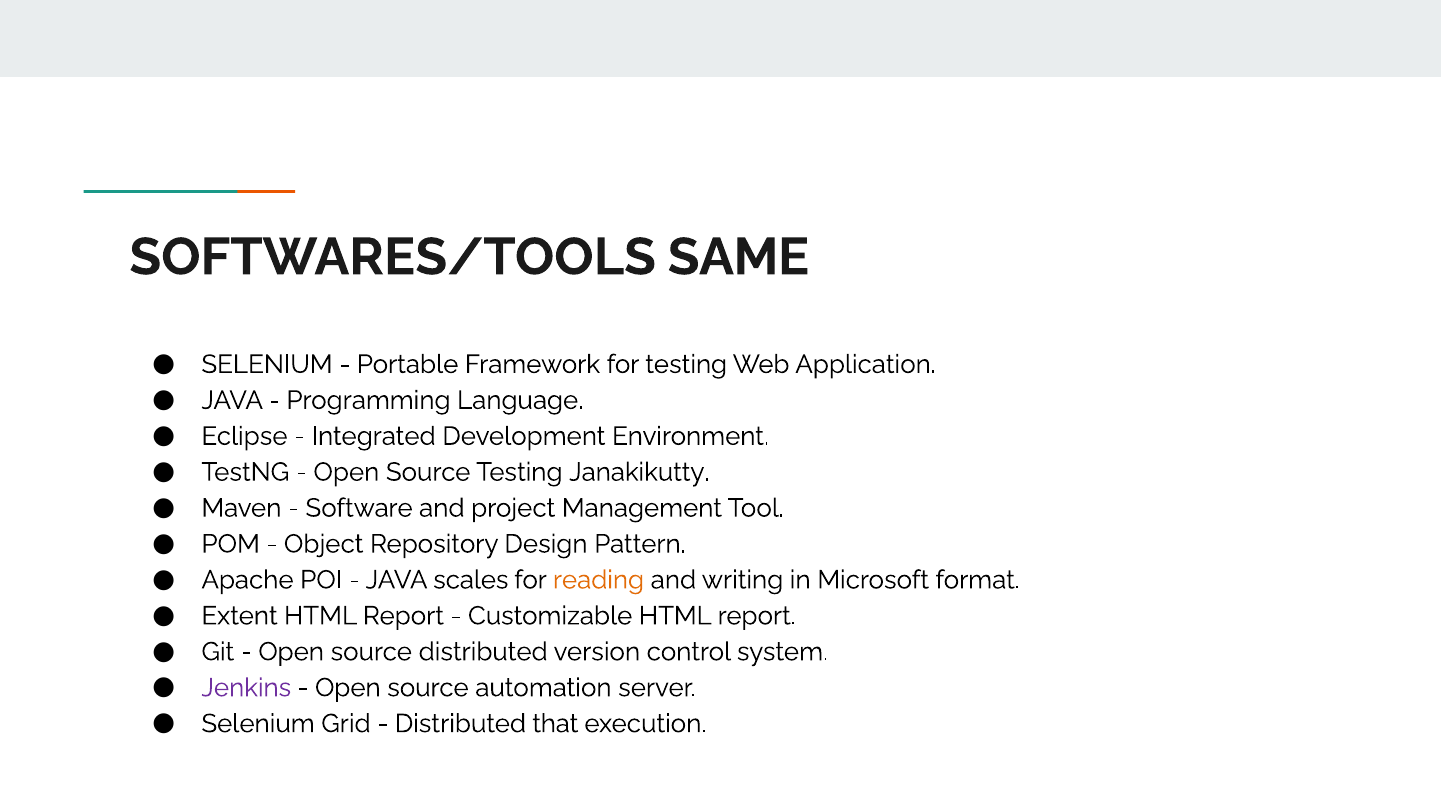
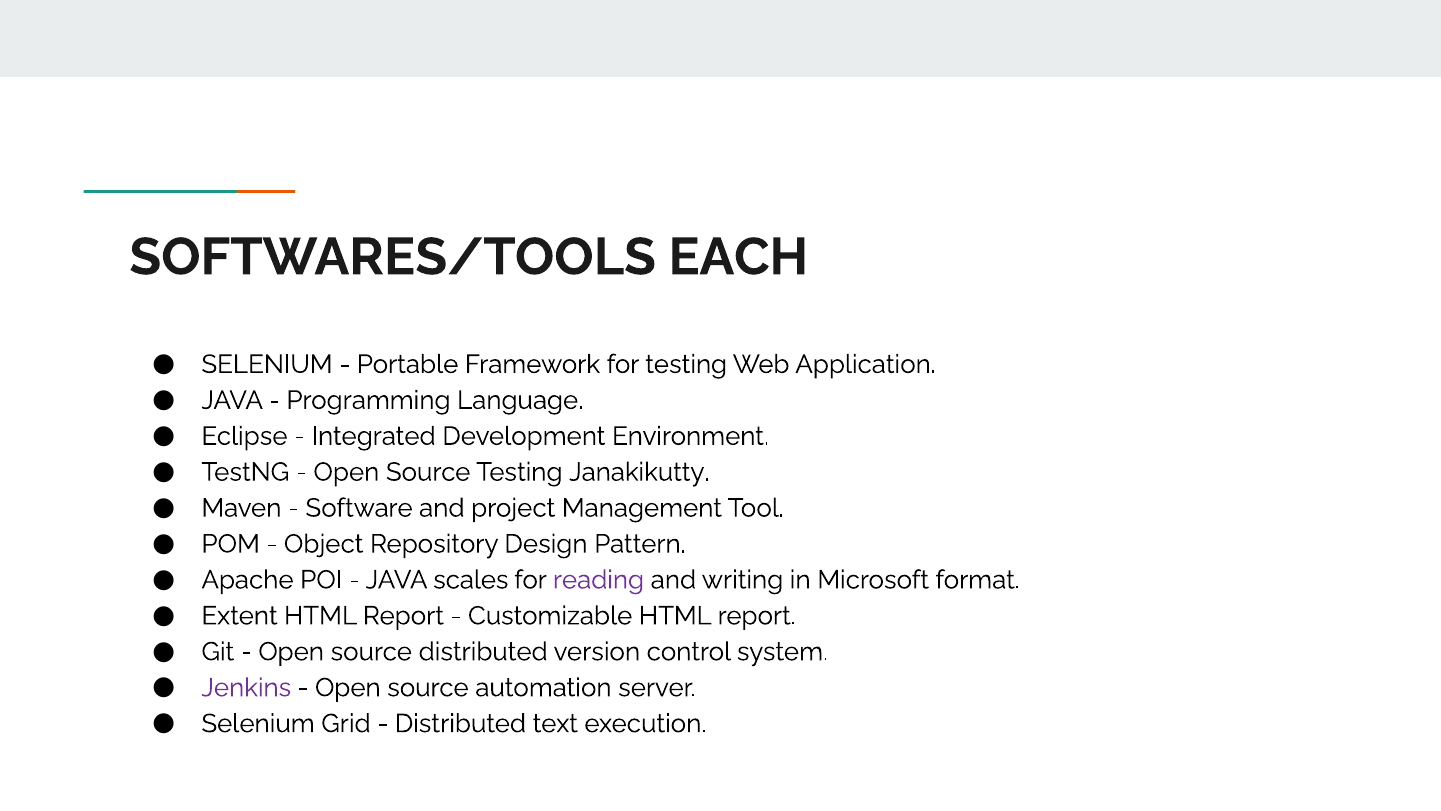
SAME: SAME -> EACH (738, 257)
reading colour: orange -> purple (598, 580)
that: that -> text (555, 723)
